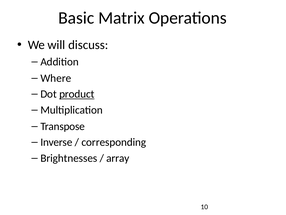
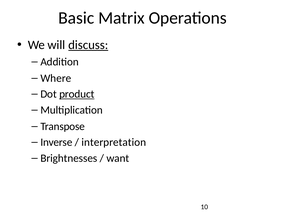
discuss underline: none -> present (88, 45)
corresponding: corresponding -> interpretation (114, 142)
array: array -> want (118, 158)
